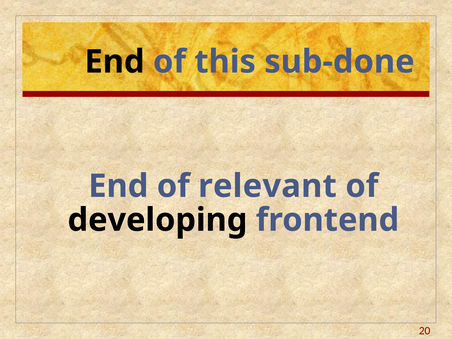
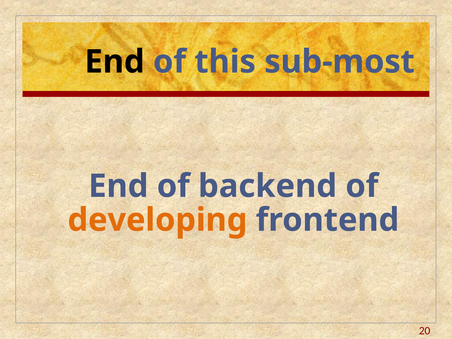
sub-done: sub-done -> sub-most (340, 62)
relevant: relevant -> backend (268, 186)
developing colour: black -> orange (157, 220)
